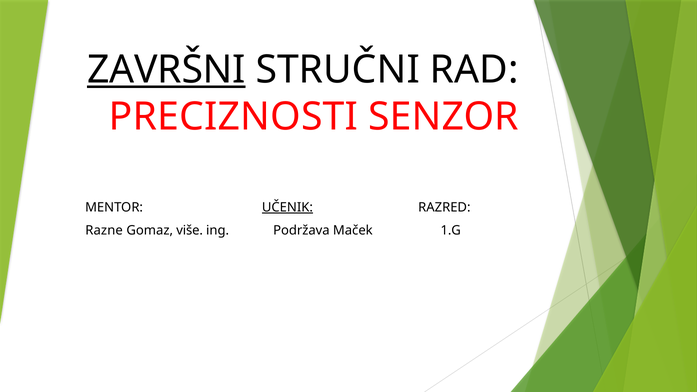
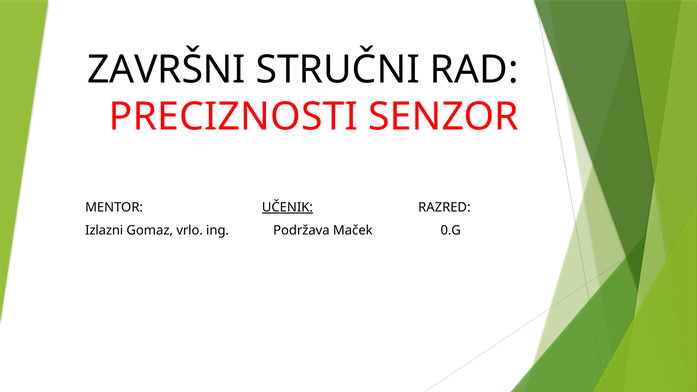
ZAVRŠNI underline: present -> none (166, 70)
Razne: Razne -> Izlazni (104, 230)
više: više -> vrlo (190, 230)
1.G: 1.G -> 0.G (451, 230)
